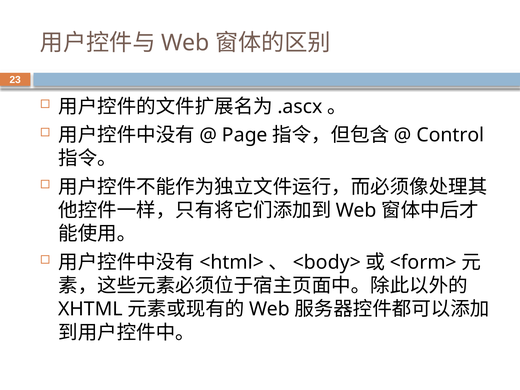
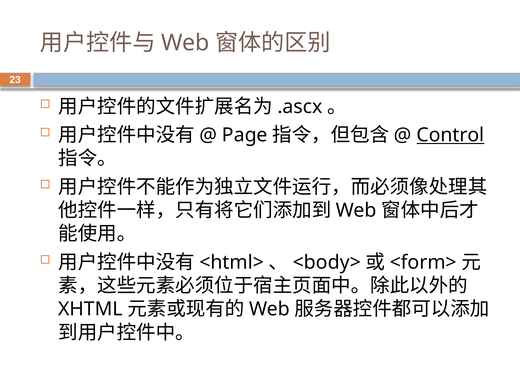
Control underline: none -> present (450, 135)
